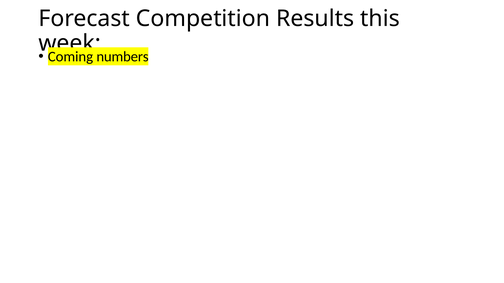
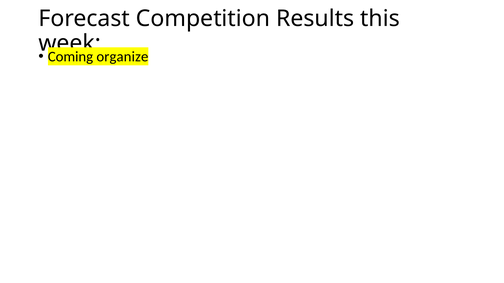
numbers: numbers -> organize (122, 57)
